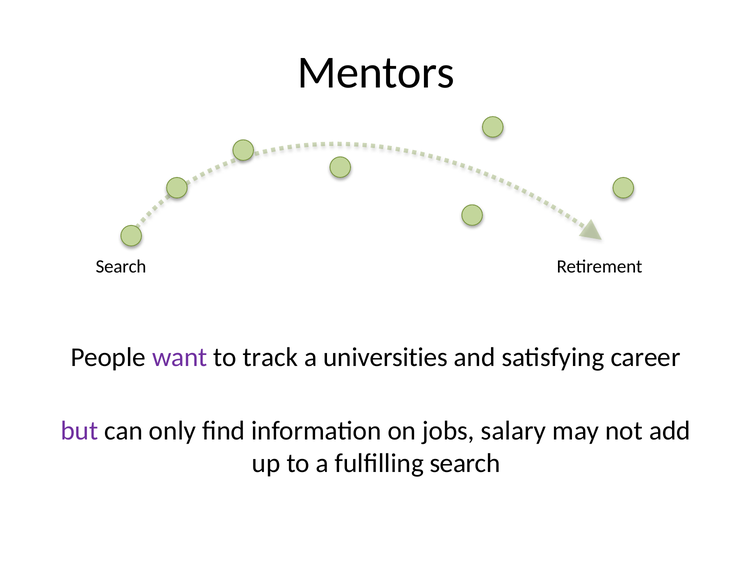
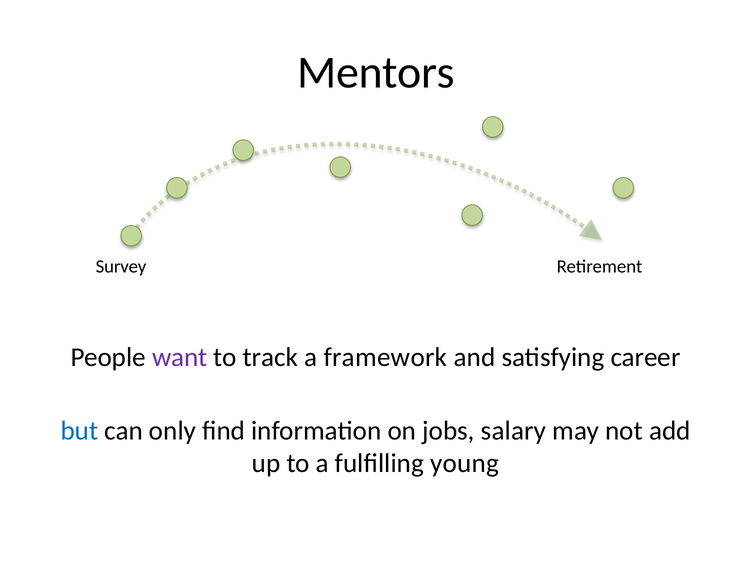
Search: Search -> Survey (121, 266)
universities: universities -> framework (385, 357)
but colour: purple -> blue (79, 431)
fulfilling search: search -> young (465, 463)
